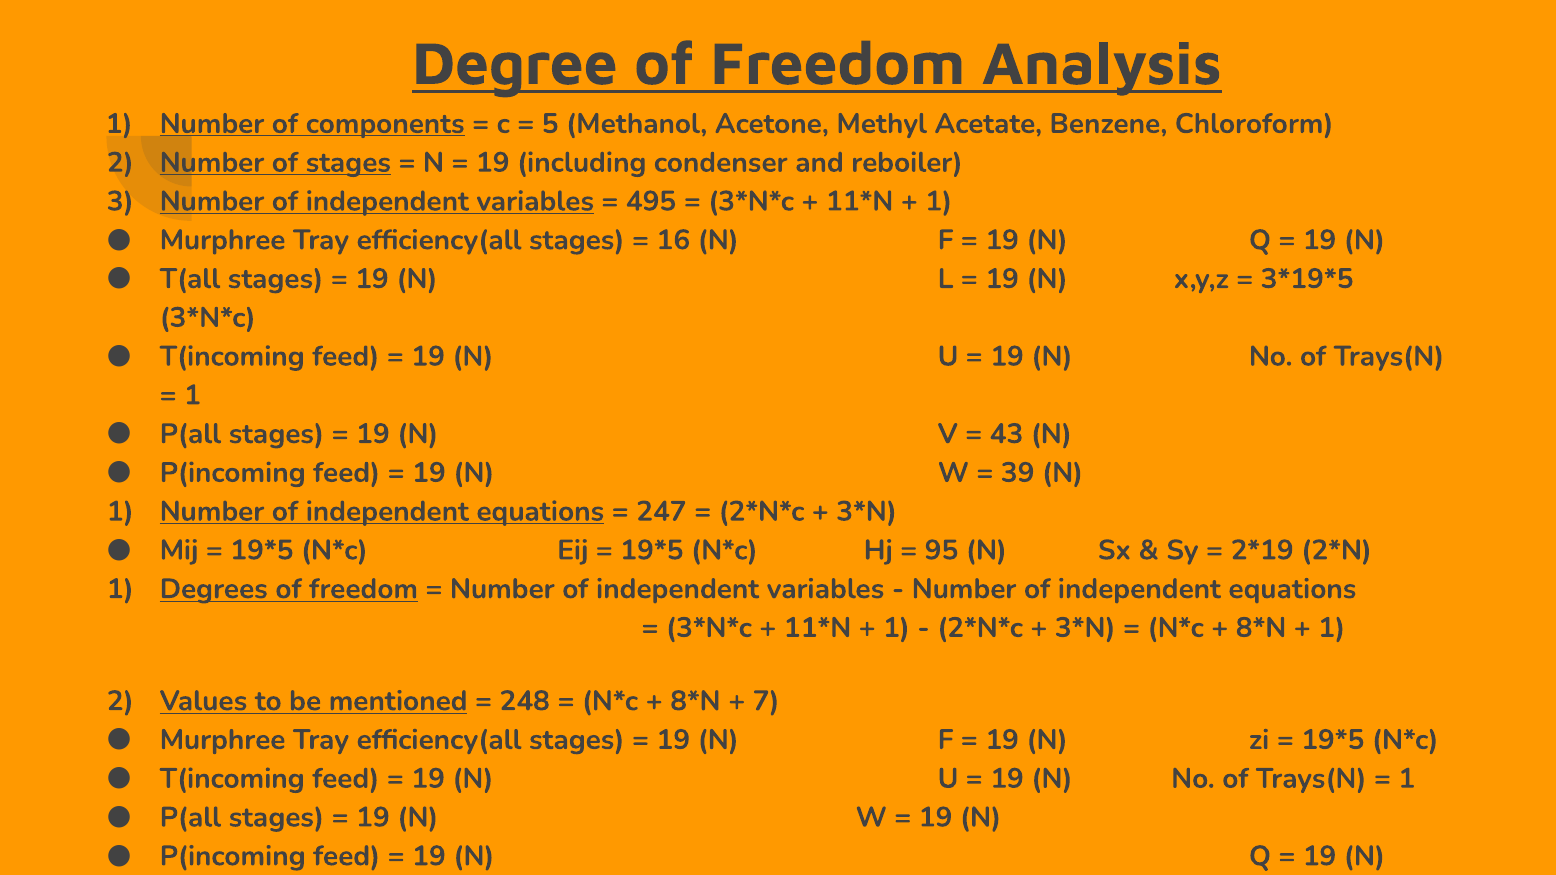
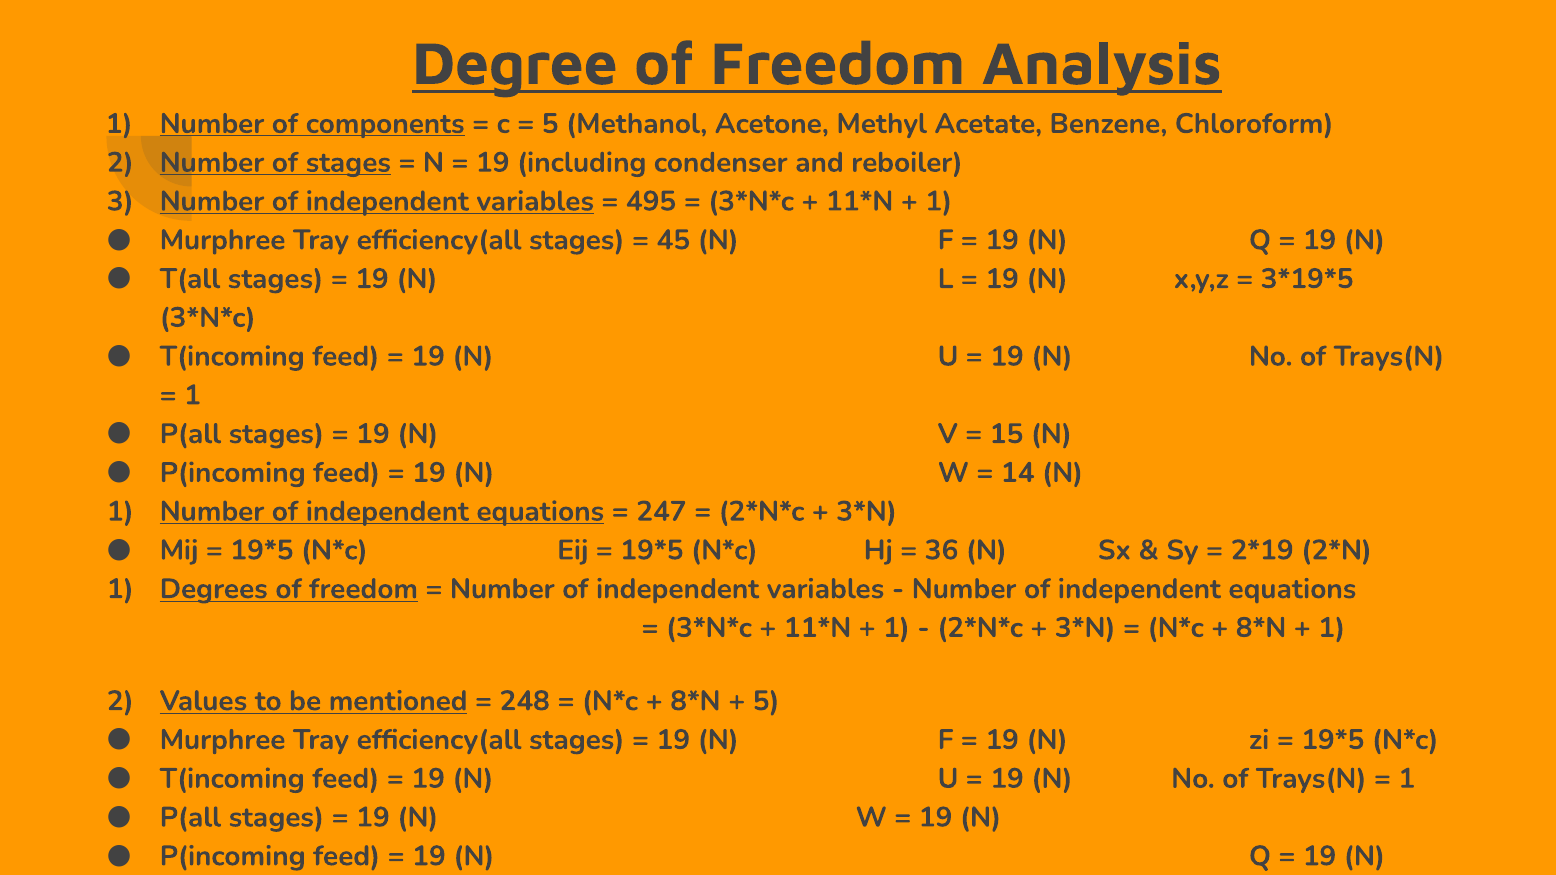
16: 16 -> 45 (673, 240)
43: 43 -> 15 (1007, 434)
39: 39 -> 14 (1018, 473)
95: 95 -> 36 (942, 550)
7: 7 -> 5 (766, 701)
